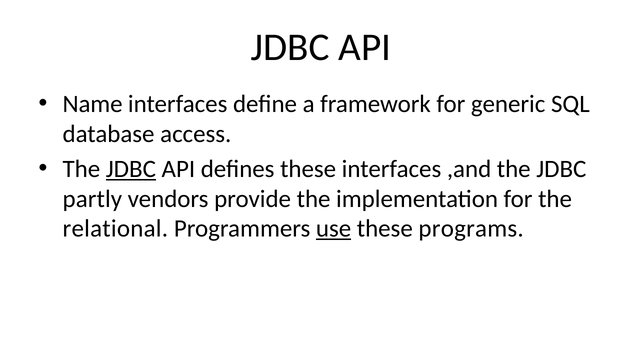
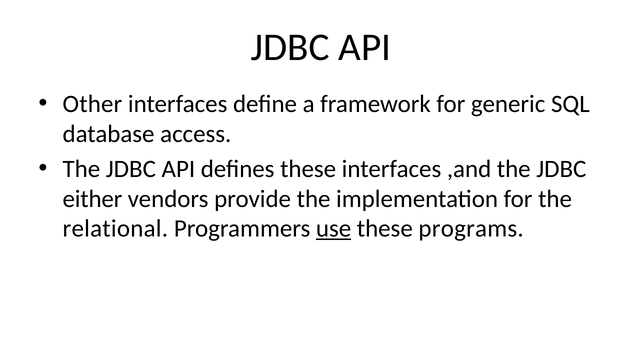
Name: Name -> Other (92, 104)
JDBC underline: present -> none (131, 169)
partly: partly -> either (92, 199)
